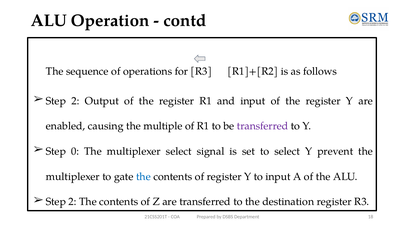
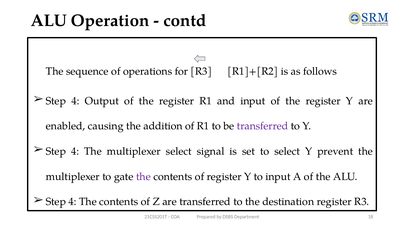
2: 2 -> 4 (75, 101)
multiple: multiple -> addition (163, 126)
0: 0 -> 4 (75, 151)
the colour: blue -> purple (143, 177)
2: 2 -> 4 (73, 202)
